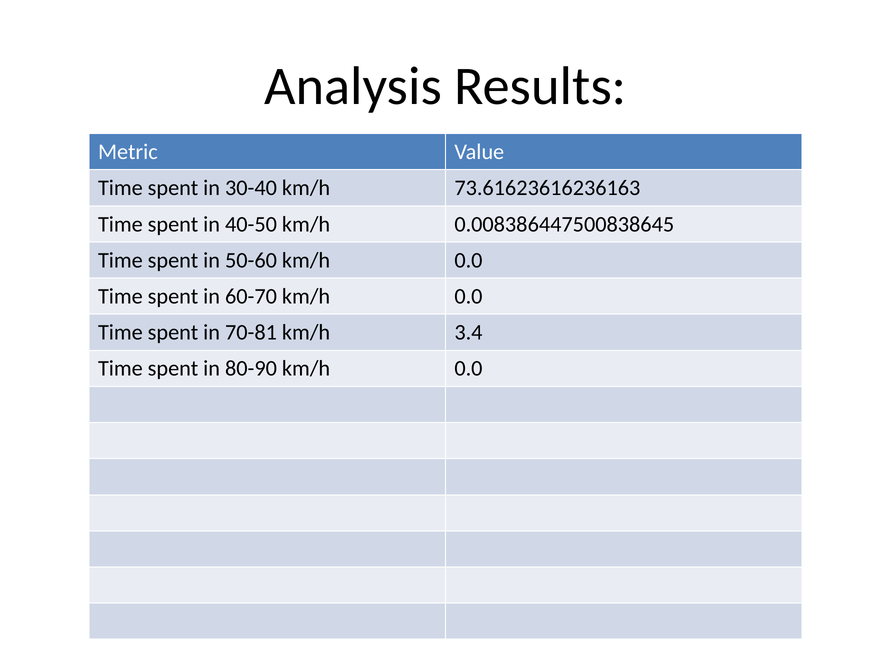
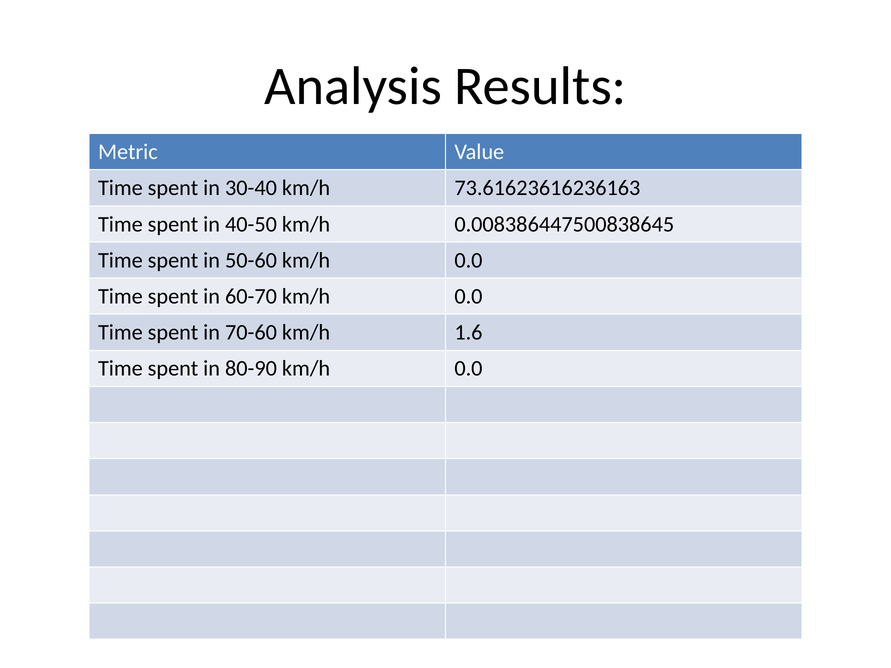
70-81: 70-81 -> 70-60 (251, 333)
3.4: 3.4 -> 1.6 (468, 333)
